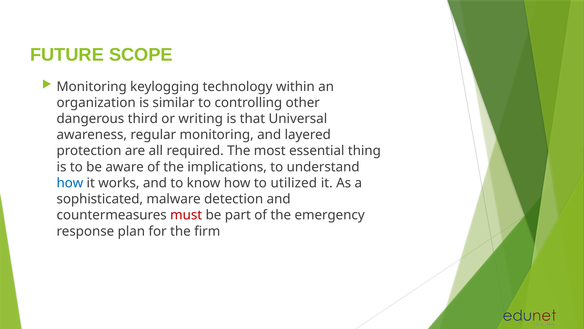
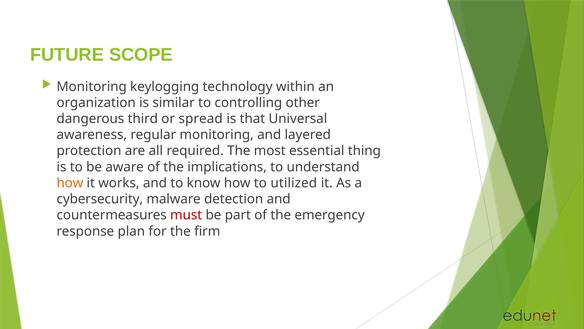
writing: writing -> spread (201, 119)
how colour: blue -> orange (70, 183)
sophisticated: sophisticated -> cybersecurity (100, 199)
